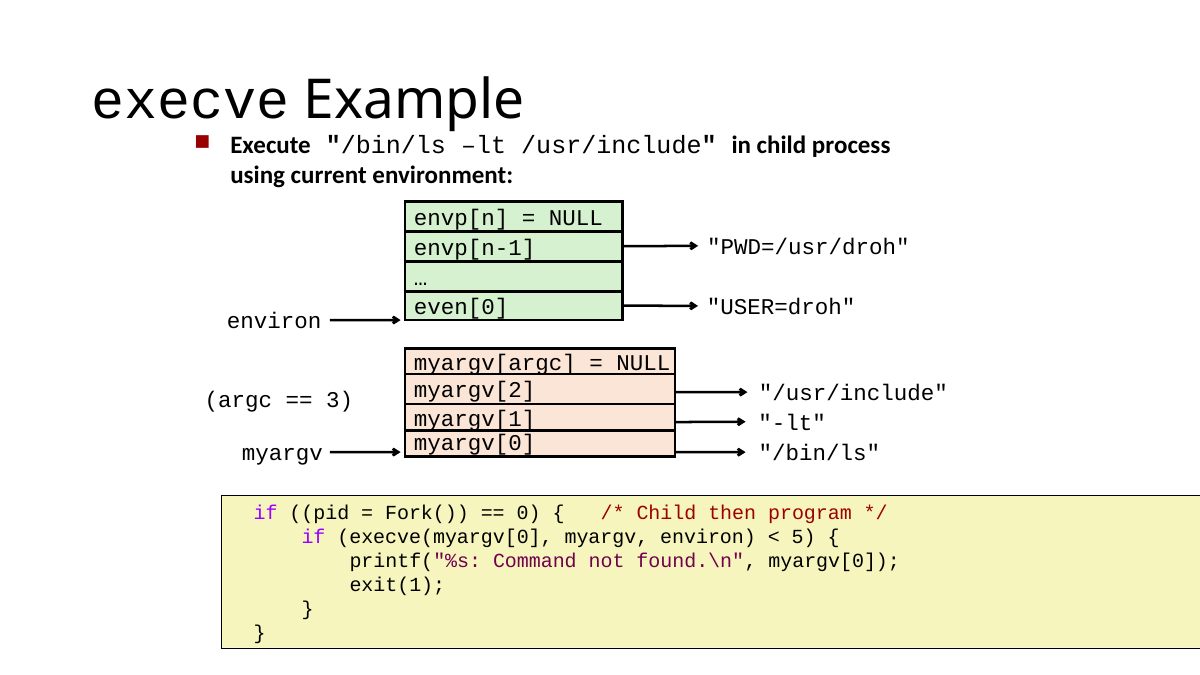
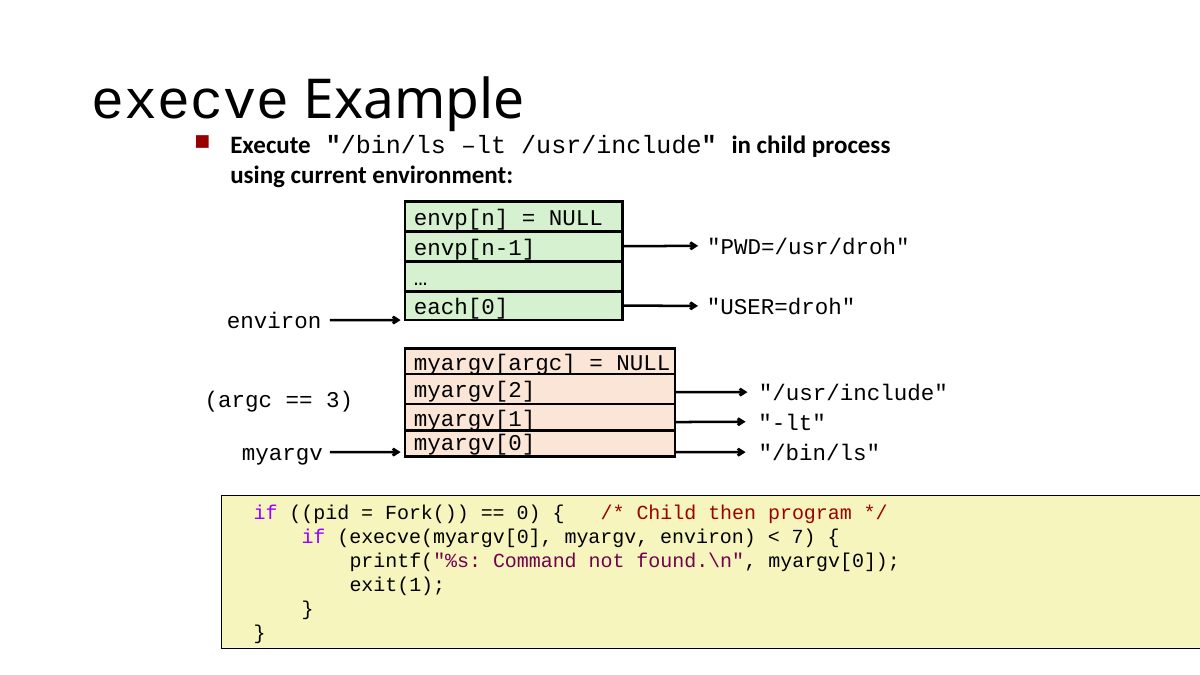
even[0: even[0 -> each[0 (461, 307)
5: 5 -> 7 (804, 537)
